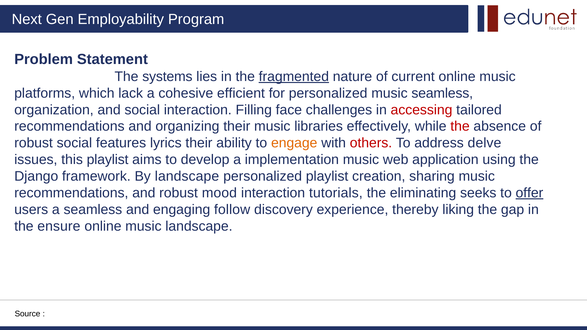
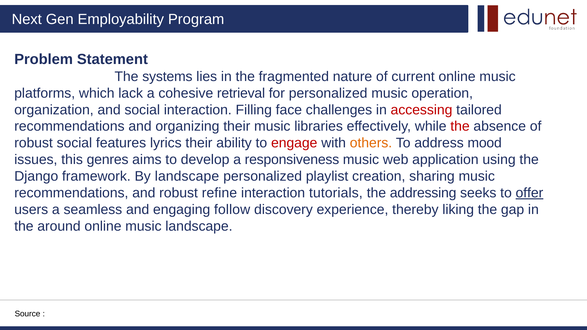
fragmented underline: present -> none (294, 77)
efficient: efficient -> retrieval (241, 93)
music seamless: seamless -> operation (442, 93)
engage colour: orange -> red (294, 143)
others colour: red -> orange (371, 143)
delve: delve -> mood (485, 143)
this playlist: playlist -> genres (108, 160)
implementation: implementation -> responsiveness (292, 160)
mood: mood -> refine (219, 193)
eliminating: eliminating -> addressing (423, 193)
ensure: ensure -> around (59, 226)
